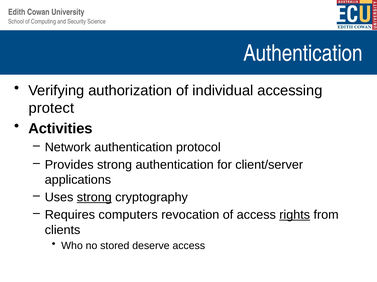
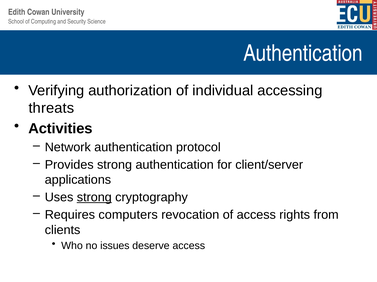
protect: protect -> threats (51, 108)
rights underline: present -> none (295, 215)
stored: stored -> issues (115, 246)
